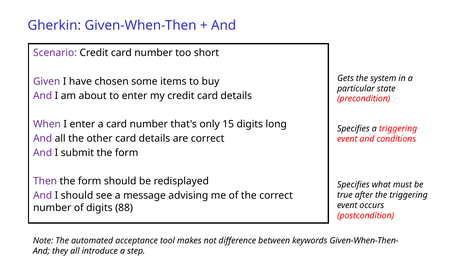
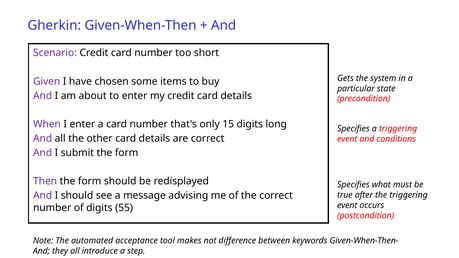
88: 88 -> 55 (124, 208)
